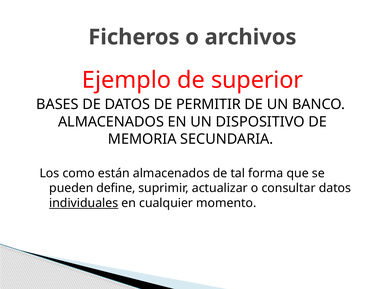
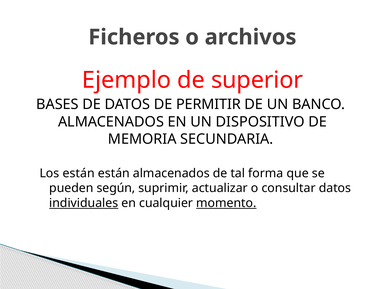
Los como: como -> están (79, 173)
define: define -> según (116, 188)
momento underline: none -> present (226, 203)
